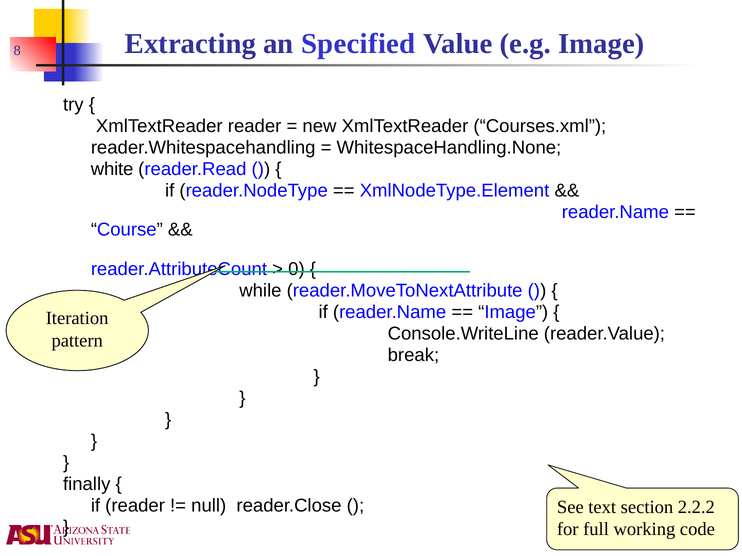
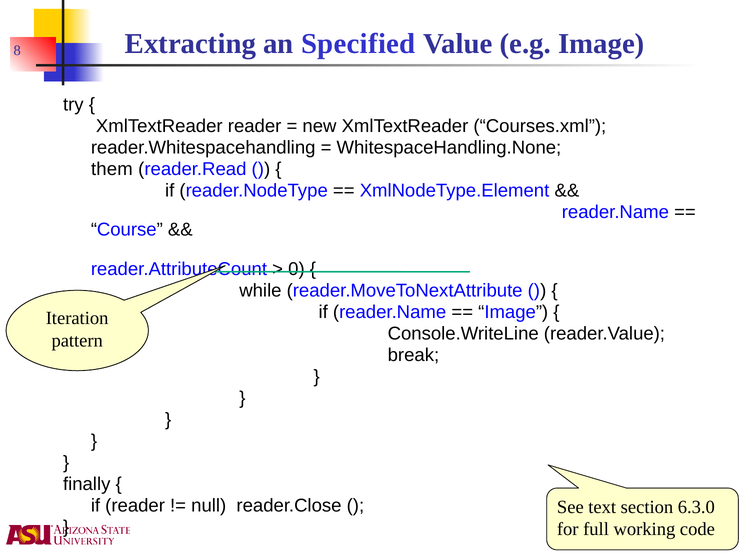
white: white -> them (112, 169)
2.2.2: 2.2.2 -> 6.3.0 (696, 508)
